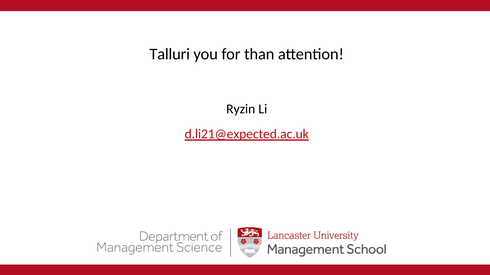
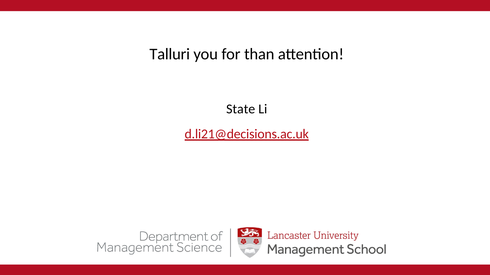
Ryzin: Ryzin -> State (241, 109)
d.li21@expected.ac.uk: d.li21@expected.ac.uk -> d.li21@decisions.ac.uk (247, 134)
